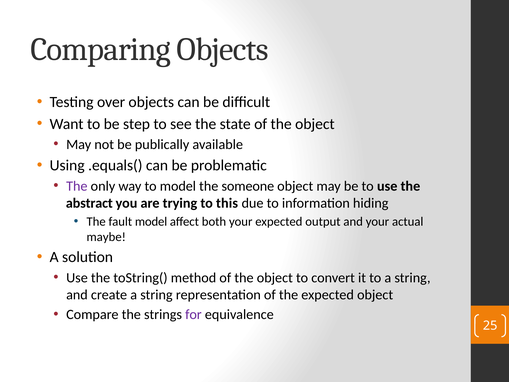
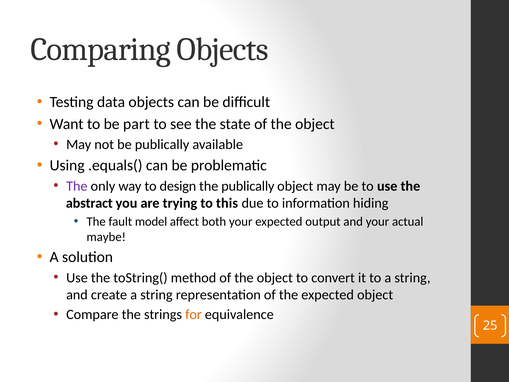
over: over -> data (111, 102)
step: step -> part (136, 124)
to model: model -> design (178, 186)
the someone: someone -> publically (248, 186)
for colour: purple -> orange (193, 314)
